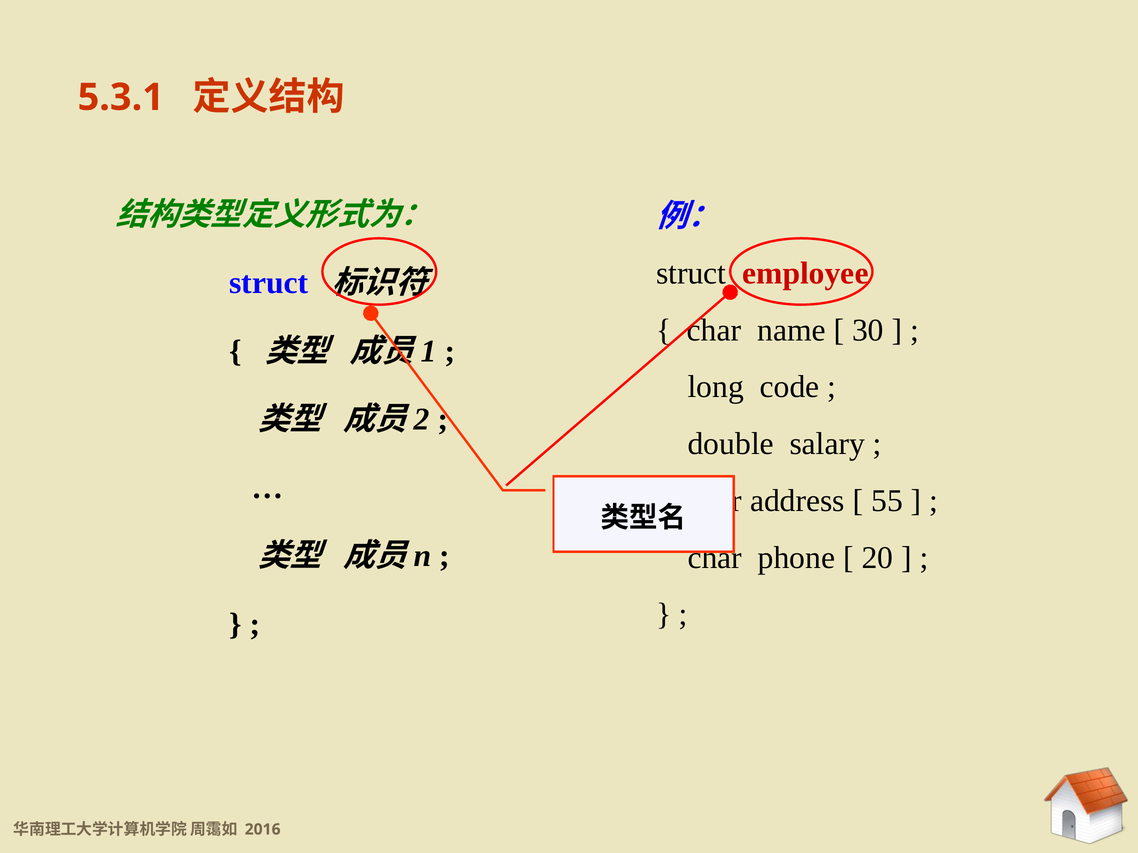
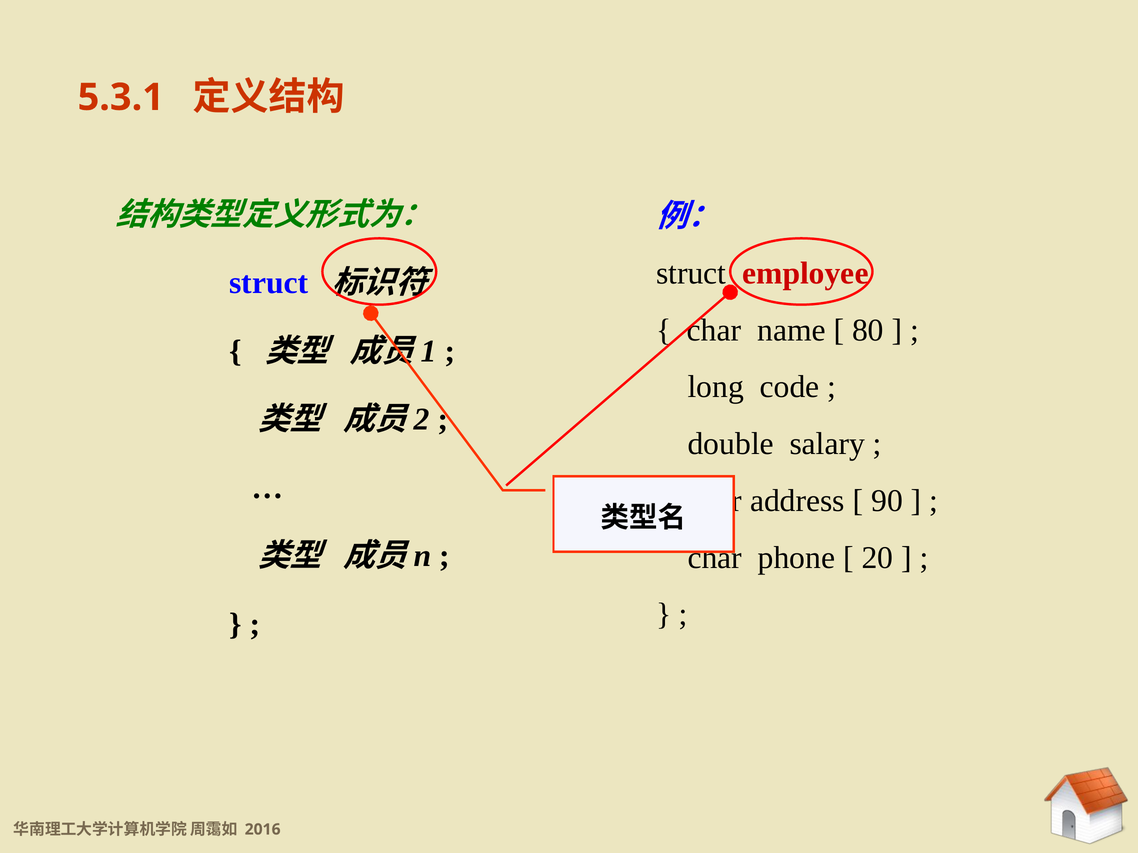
30: 30 -> 80 (868, 330)
55: 55 -> 90 (887, 501)
